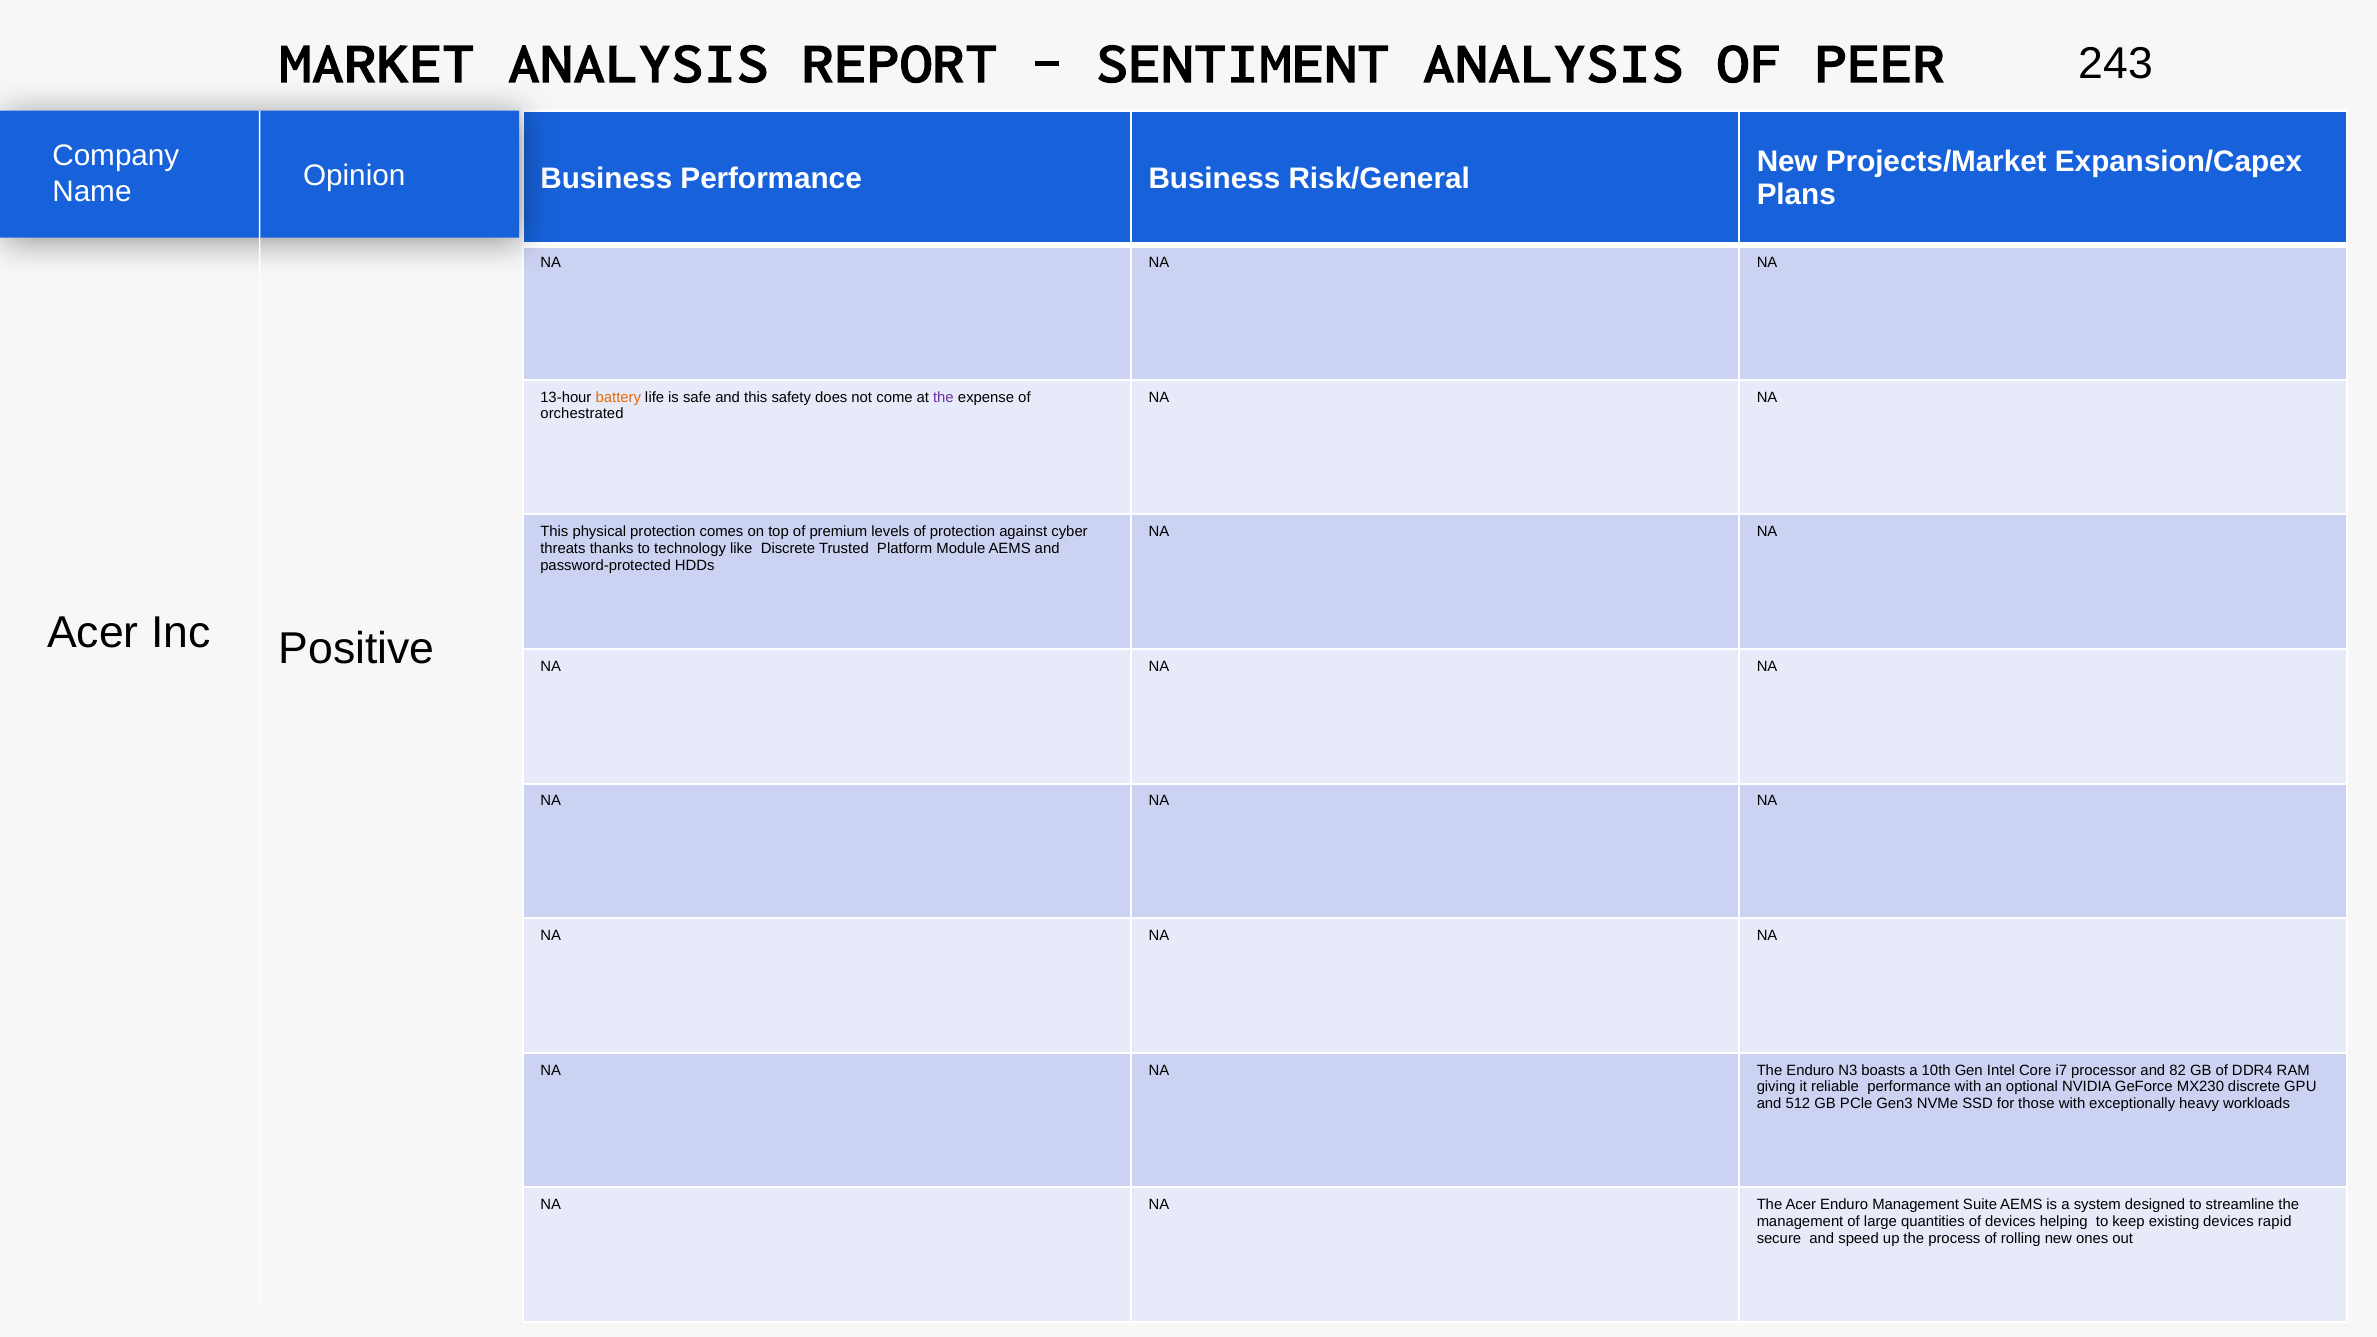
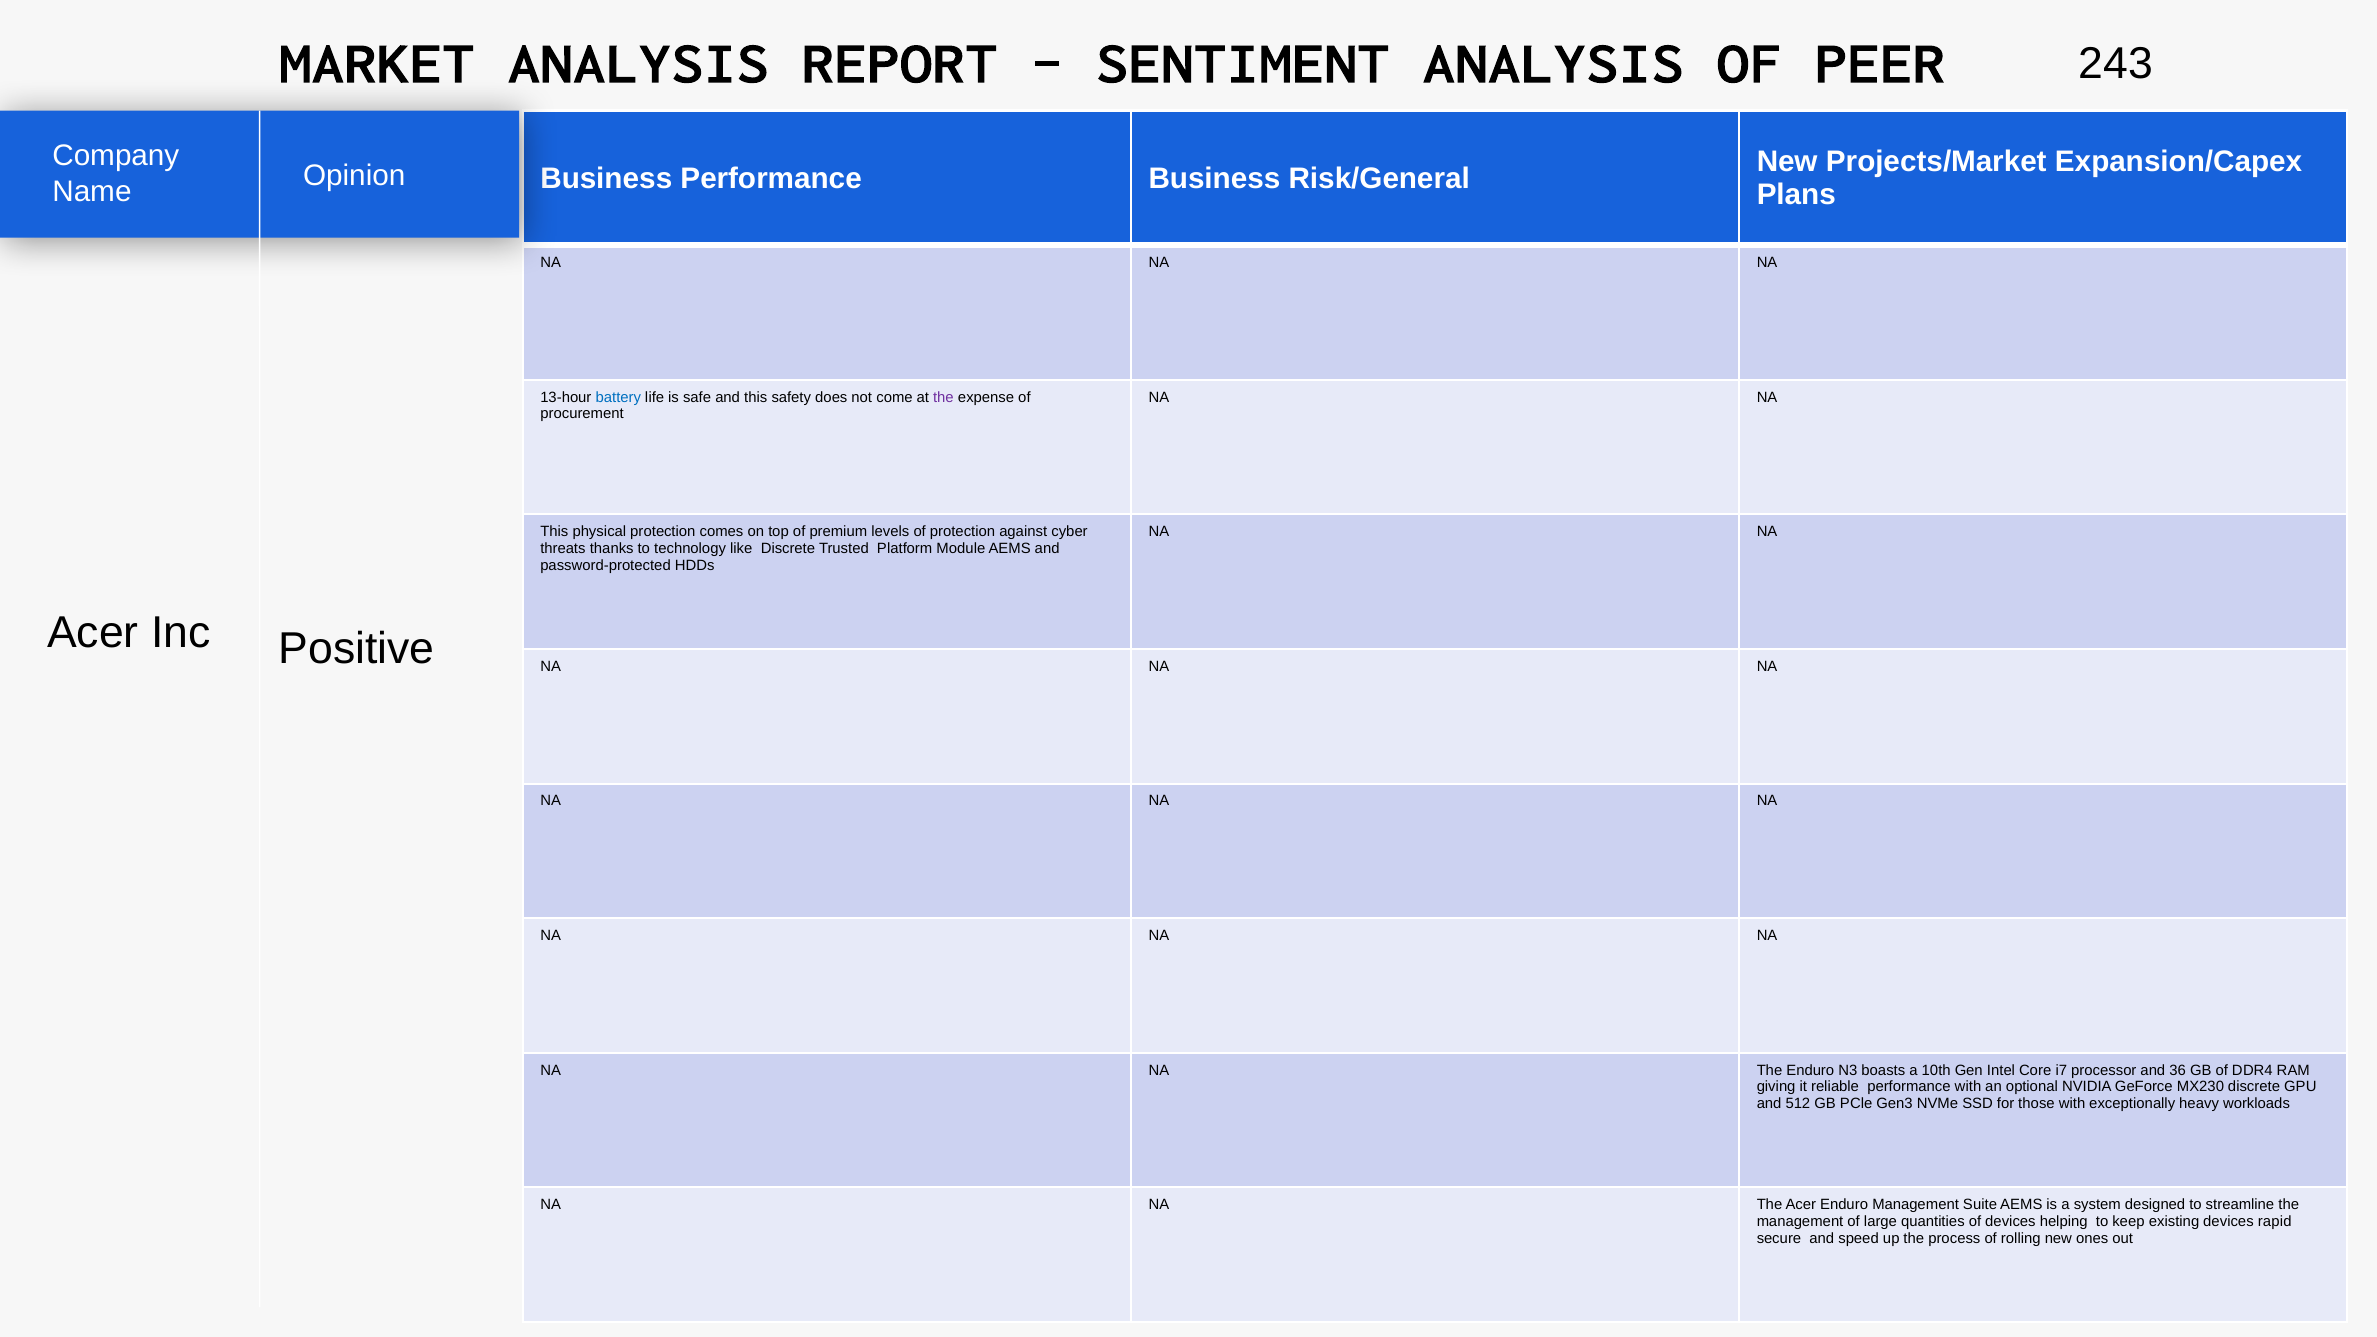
battery colour: orange -> blue (618, 397)
orchestrated: orchestrated -> procurement (582, 414)
82: 82 -> 36 (2178, 1070)
